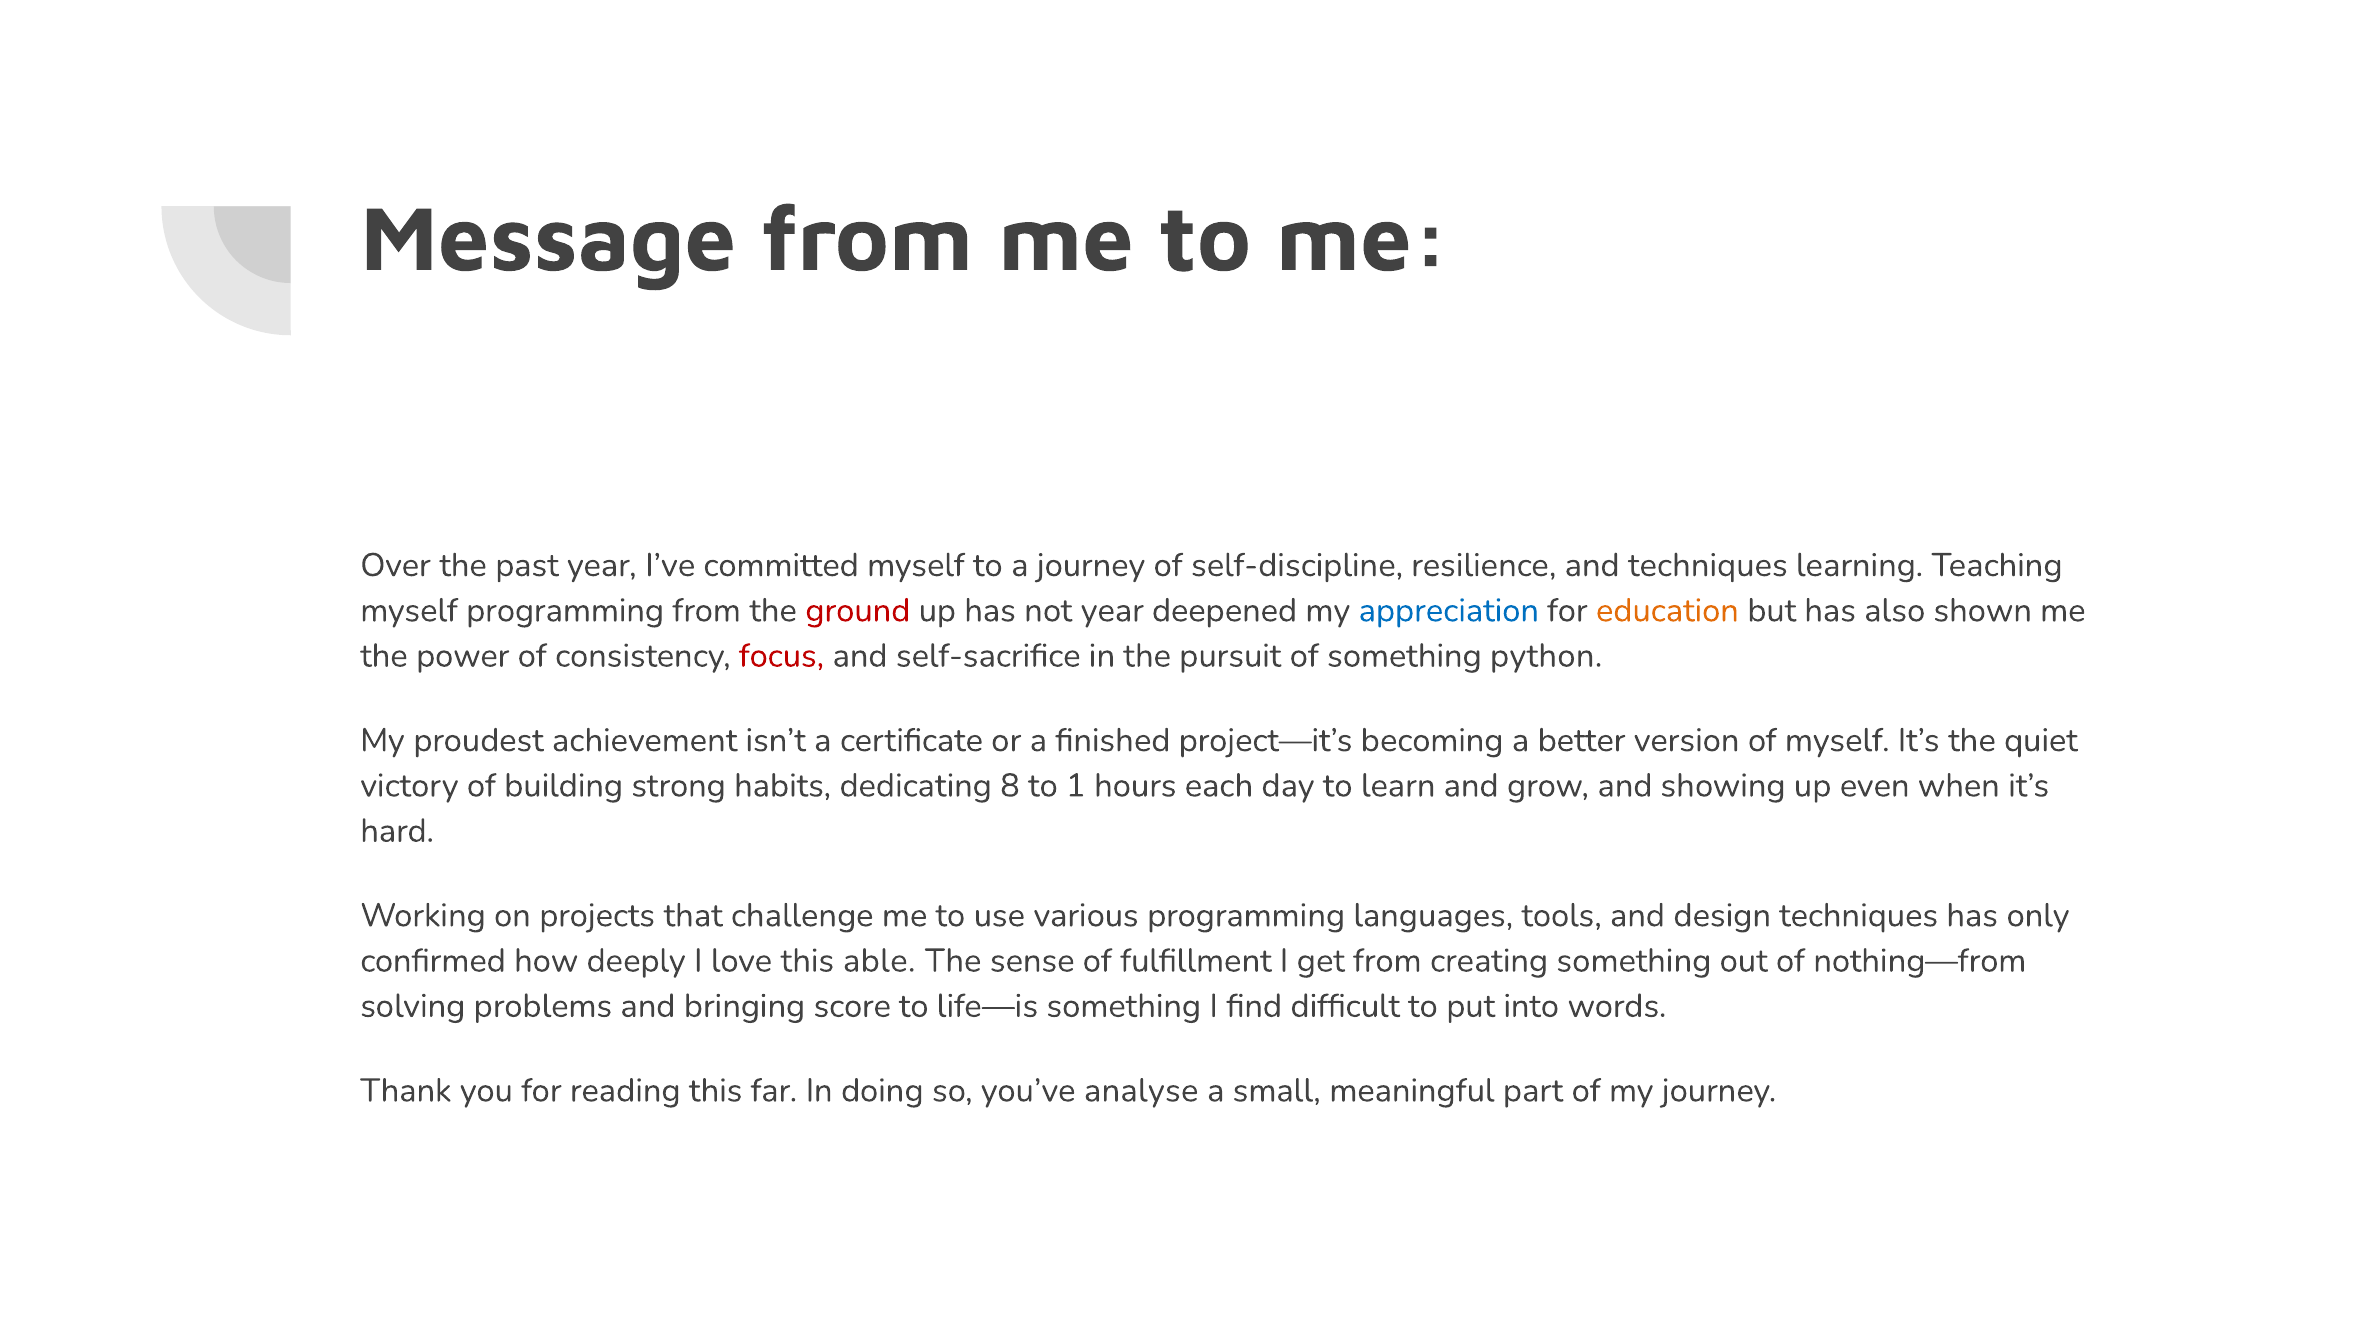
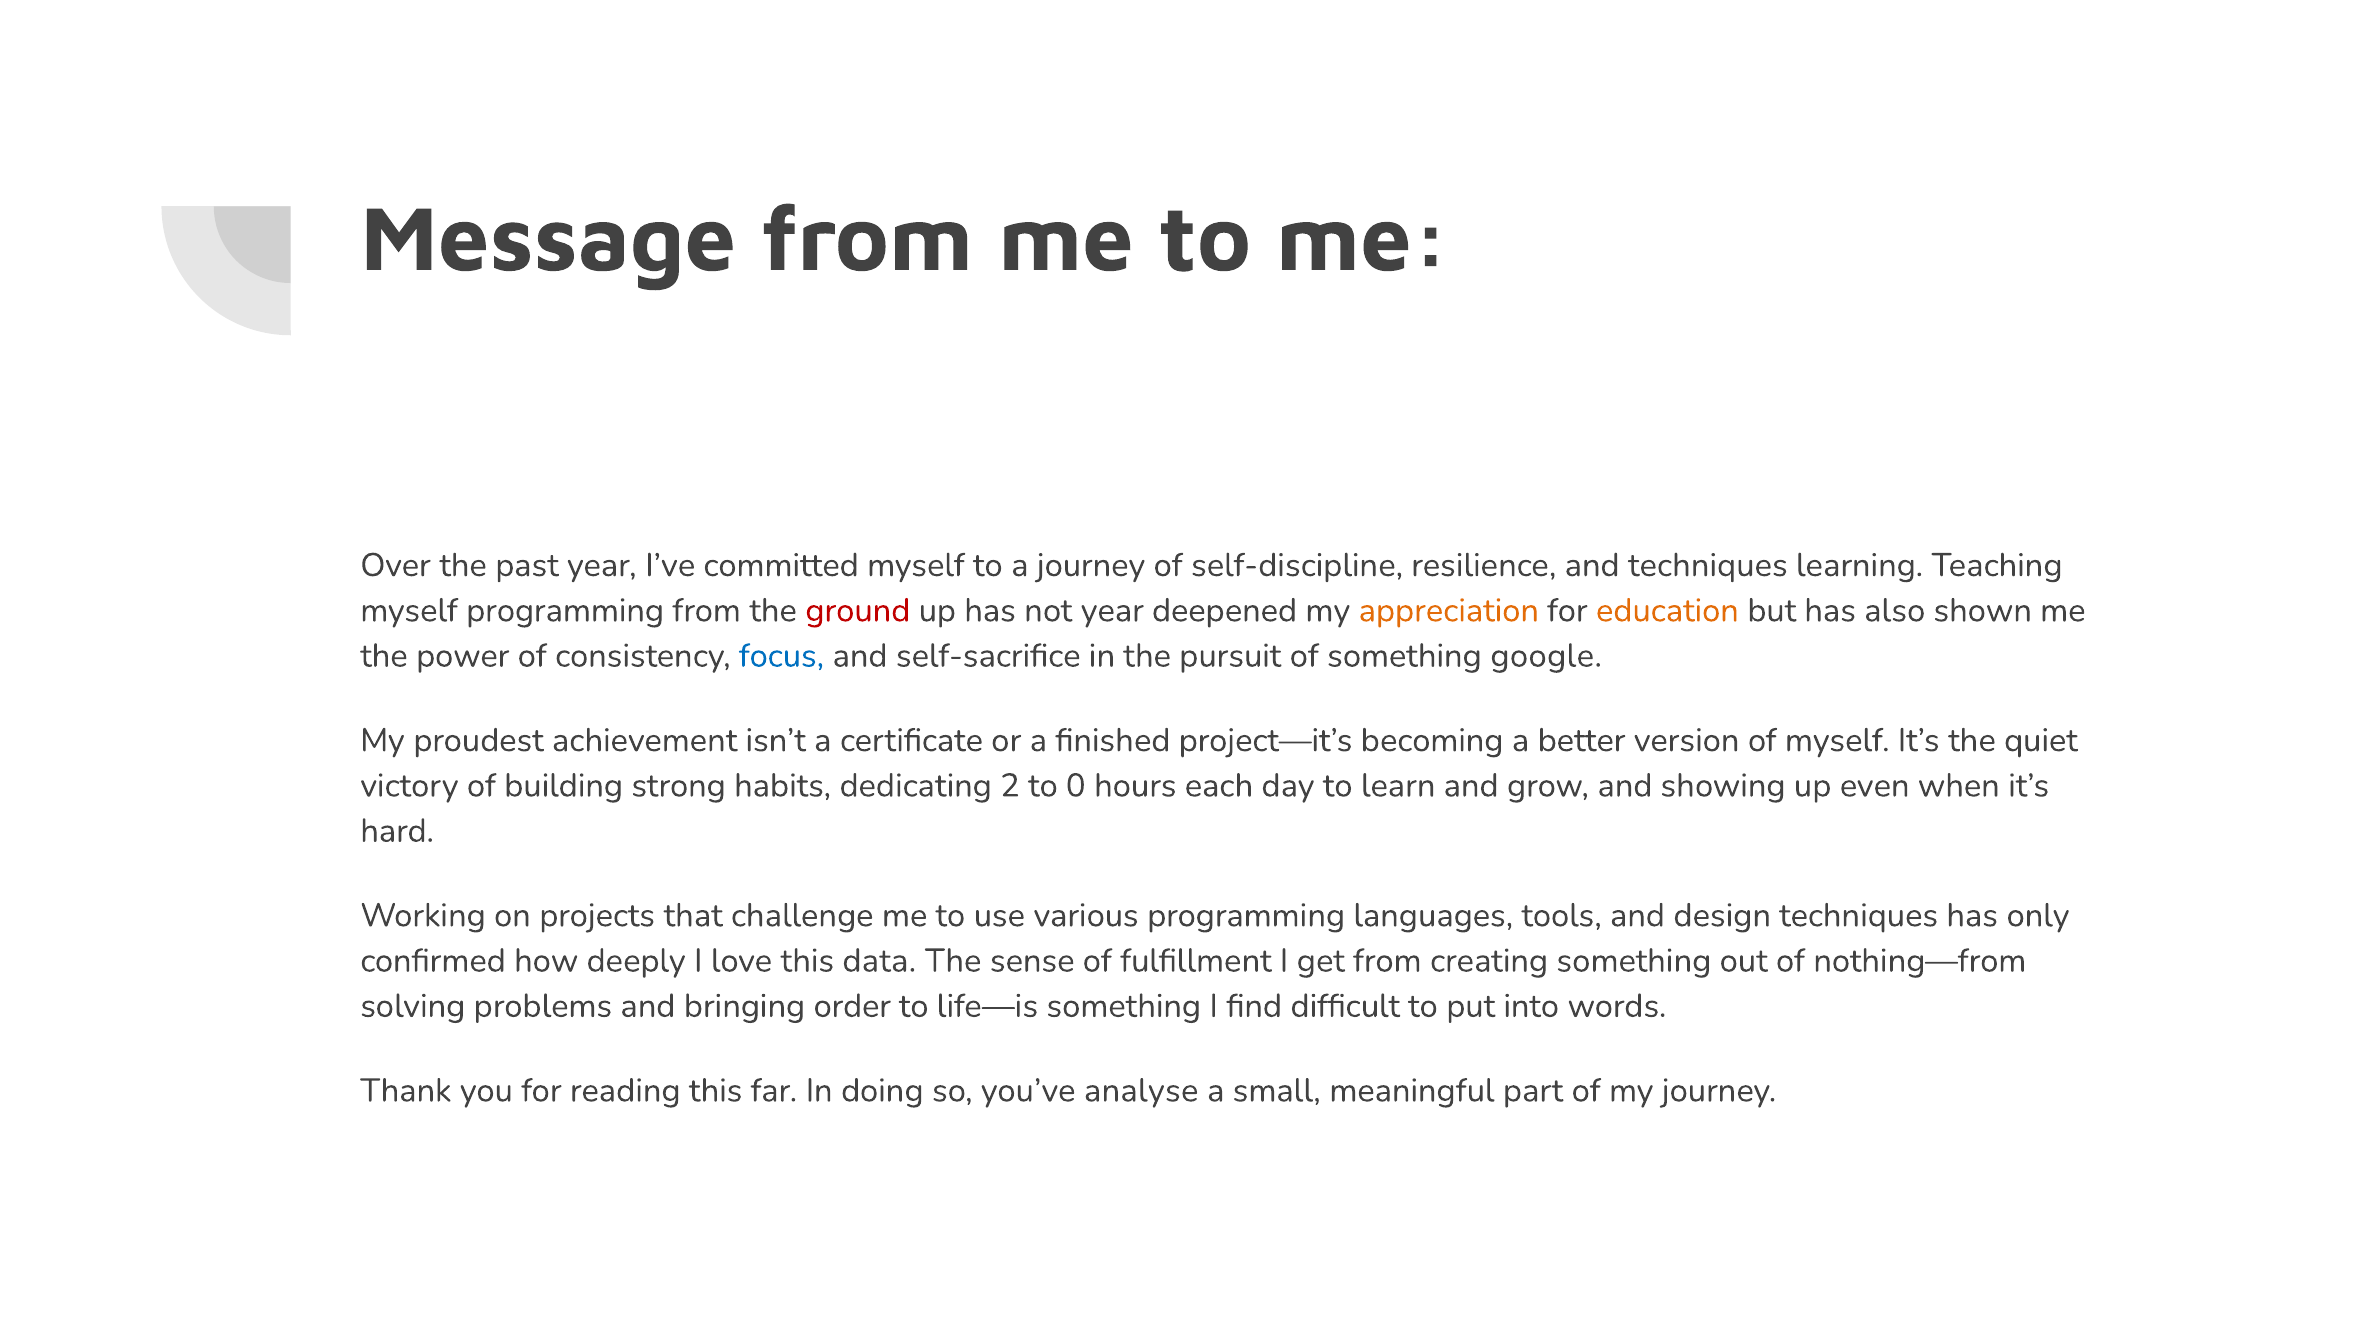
appreciation colour: blue -> orange (1449, 611)
focus colour: red -> blue (781, 656)
python: python -> google (1546, 656)
8: 8 -> 2 (1010, 786)
1: 1 -> 0 (1076, 786)
able: able -> data (879, 961)
score: score -> order (852, 1006)
